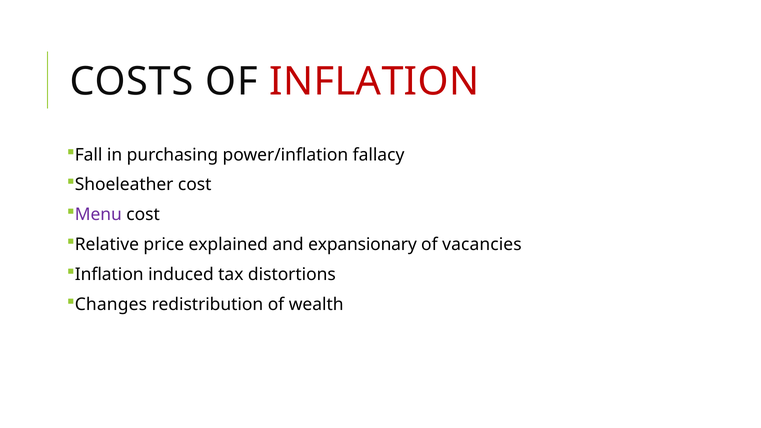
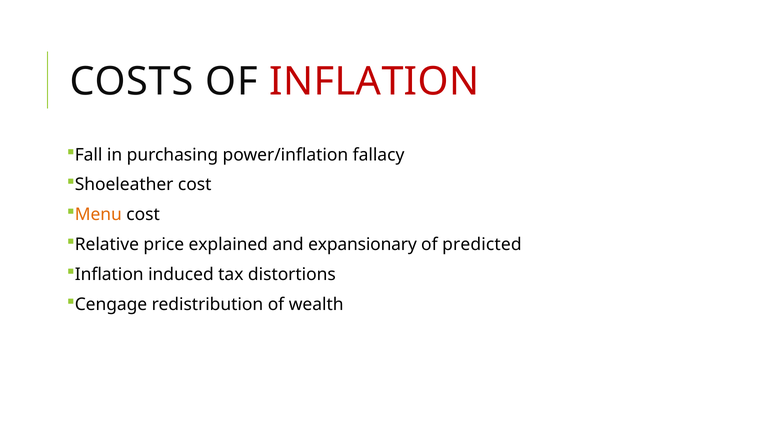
Menu colour: purple -> orange (98, 215)
vacancies: vacancies -> predicted (482, 245)
Changes: Changes -> Cengage (111, 304)
